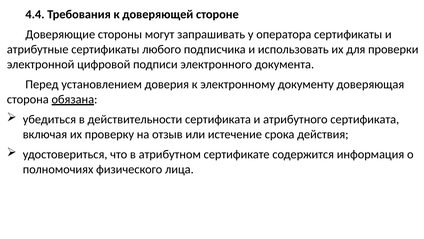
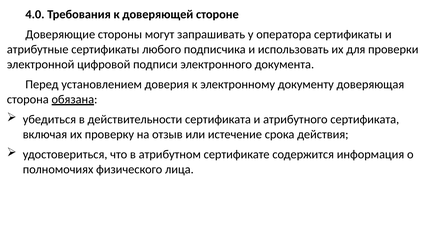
4.4: 4.4 -> 4.0 (35, 14)
